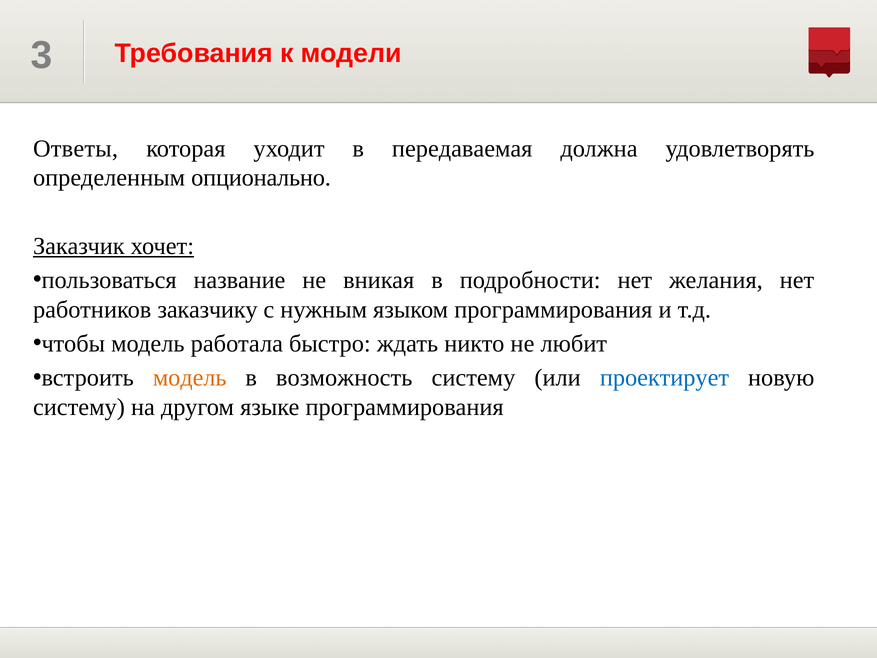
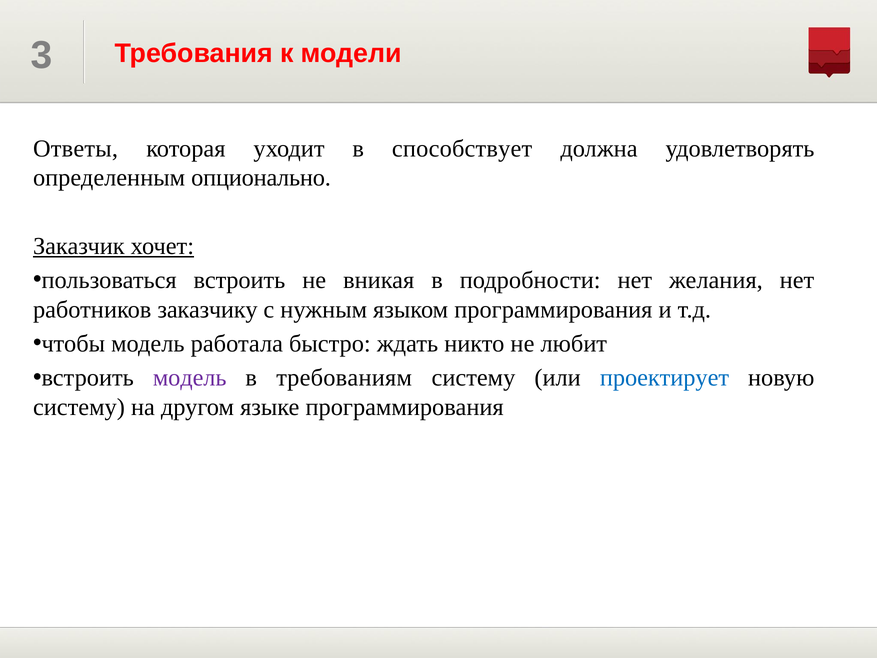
передаваемая: передаваемая -> способствует (462, 149)
пользоваться название: название -> встроить (239, 280)
модель colour: orange -> purple (190, 378)
возможность: возможность -> требованиям (344, 378)
